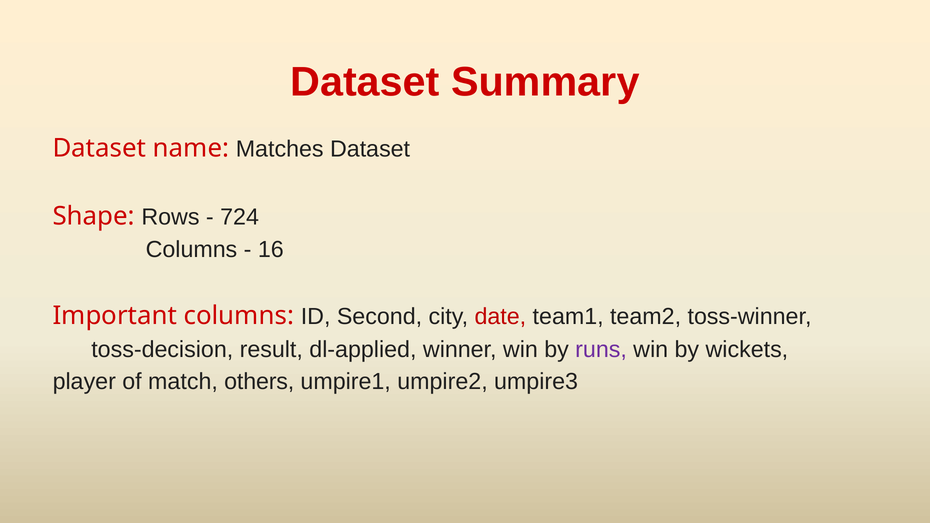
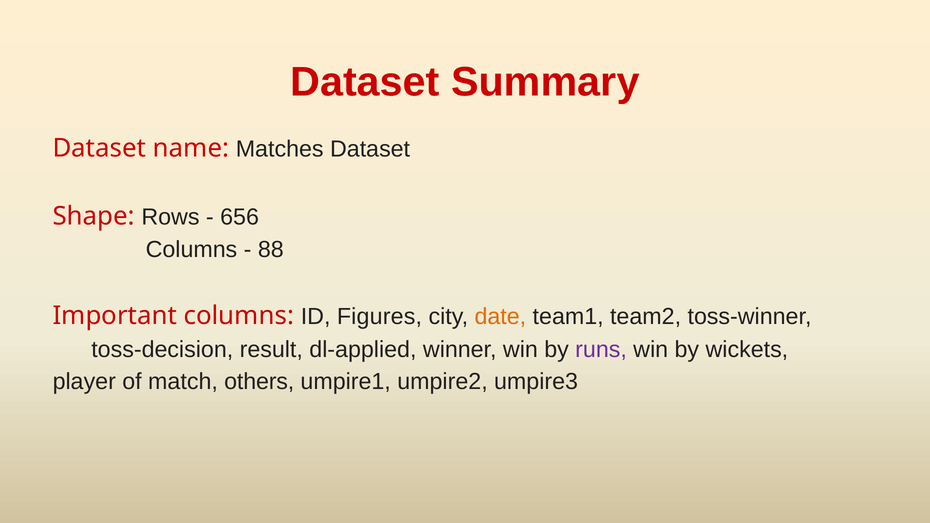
724: 724 -> 656 (240, 217)
16: 16 -> 88 (271, 250)
Second: Second -> Figures (379, 317)
date colour: red -> orange (500, 317)
